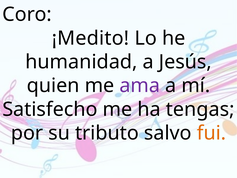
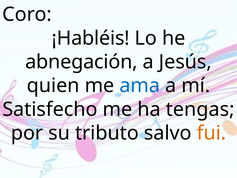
¡Medito: ¡Medito -> ¡Habléis (91, 38)
humanidad: humanidad -> abnegación (81, 62)
ama colour: purple -> blue (140, 85)
